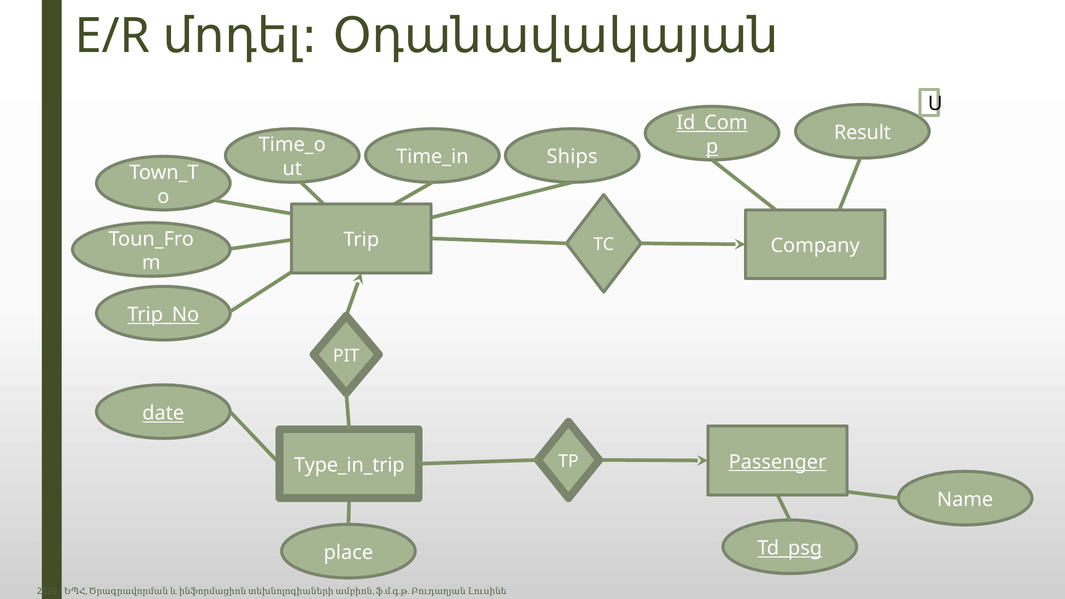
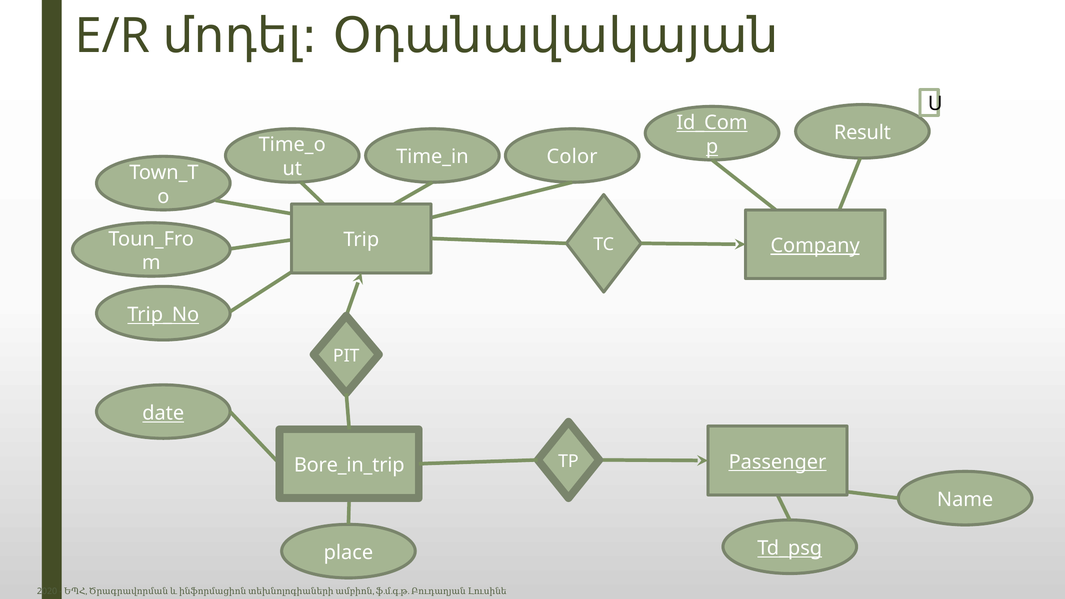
Ships: Ships -> Color (572, 157)
Company underline: none -> present (815, 246)
Type_in_trip: Type_in_trip -> Bore_in_trip (349, 465)
